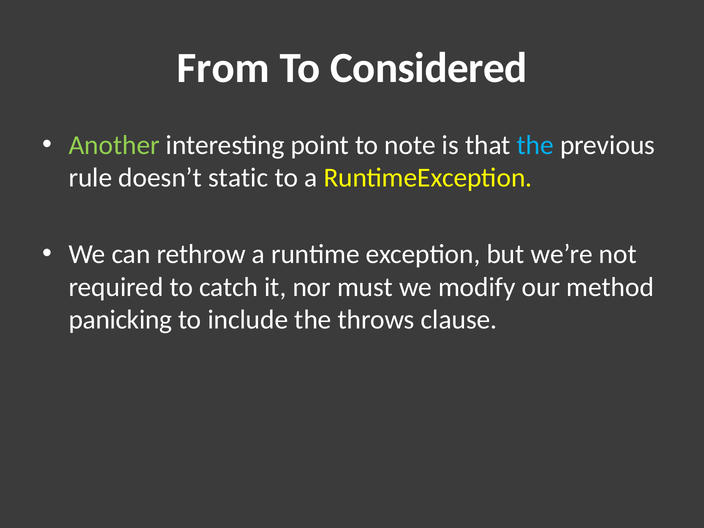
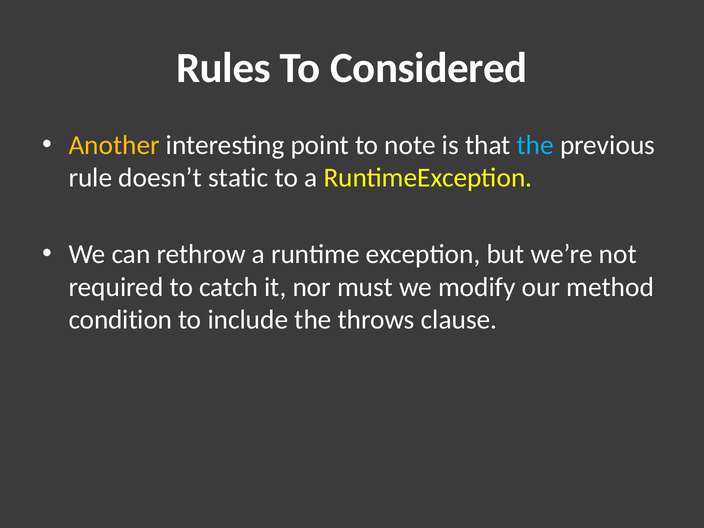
From: From -> Rules (224, 68)
Another colour: light green -> yellow (114, 145)
panicking: panicking -> condition (120, 320)
